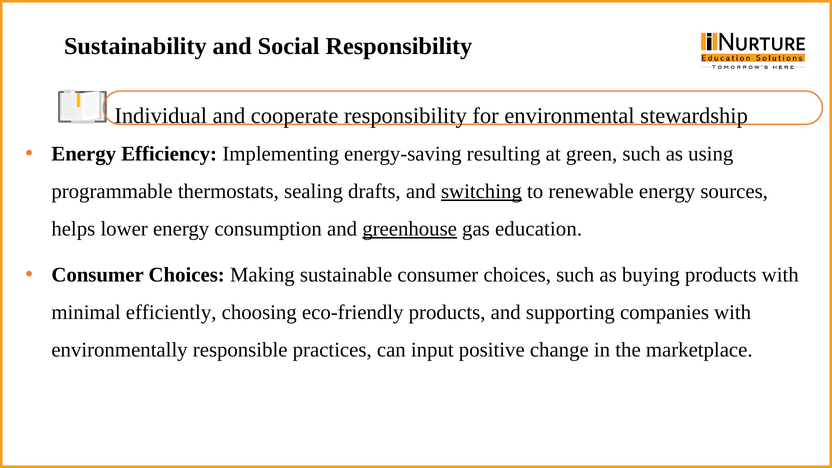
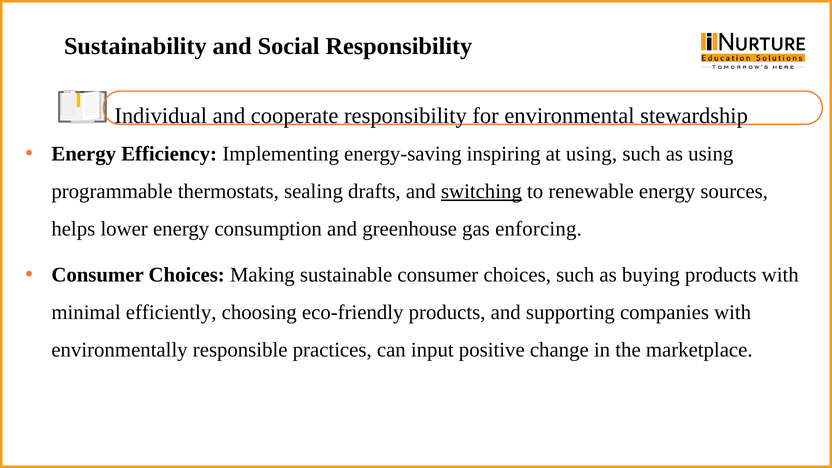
resulting: resulting -> inspiring (504, 154)
at green: green -> using (592, 154)
greenhouse underline: present -> none (410, 229)
education: education -> enforcing (539, 229)
